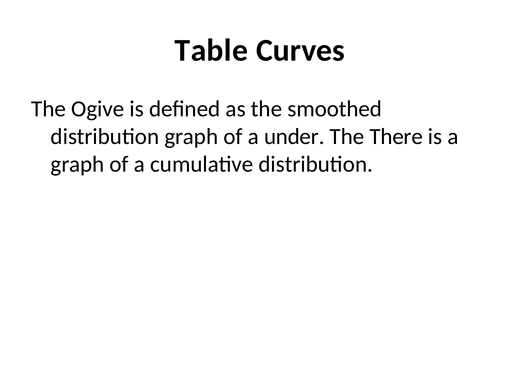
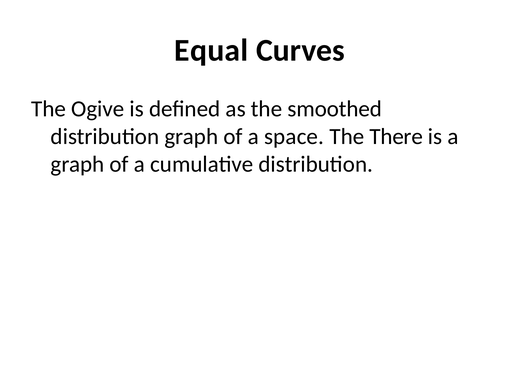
Table: Table -> Equal (211, 50)
under: under -> space (294, 137)
